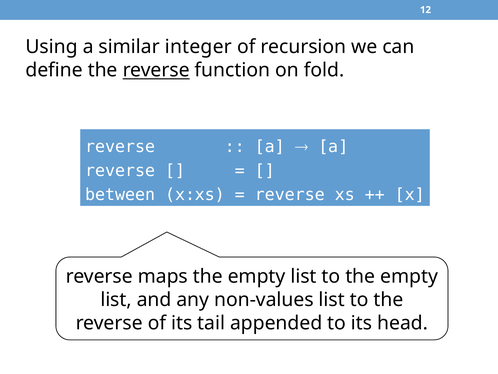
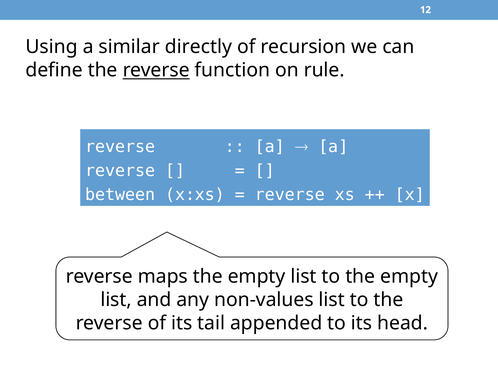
integer: integer -> directly (198, 47)
fold: fold -> rule (324, 70)
